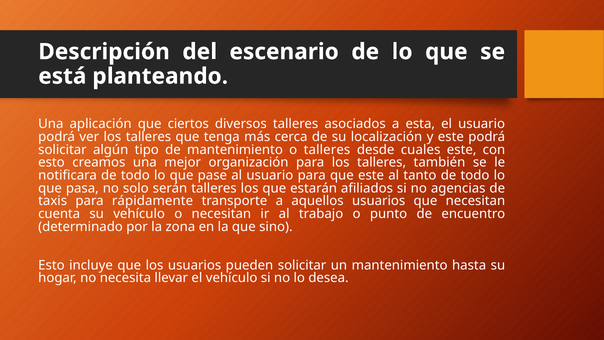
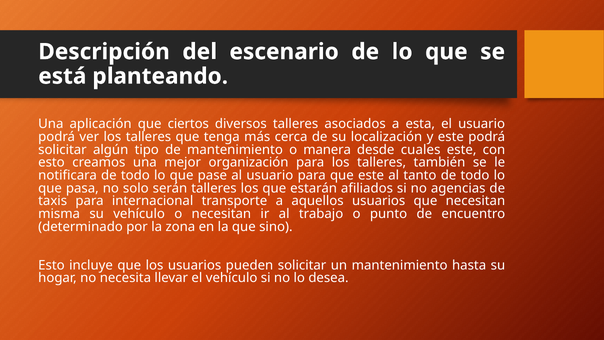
o talleres: talleres -> manera (327, 150)
rápidamente: rápidamente -> internacional (153, 201)
cuenta: cuenta -> misma (59, 214)
